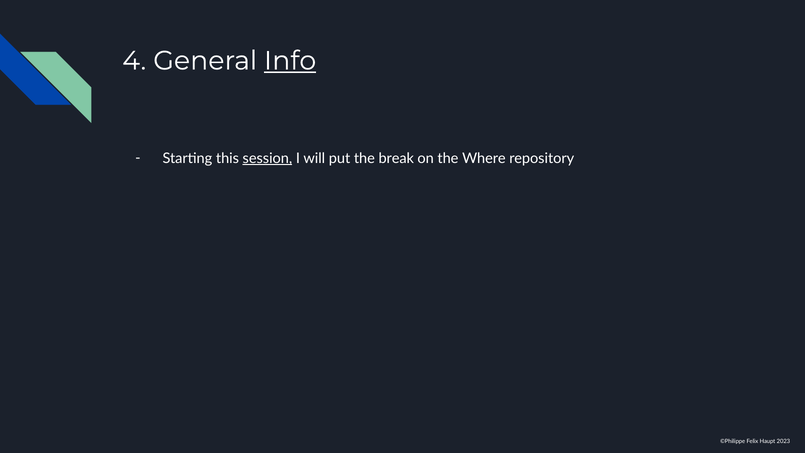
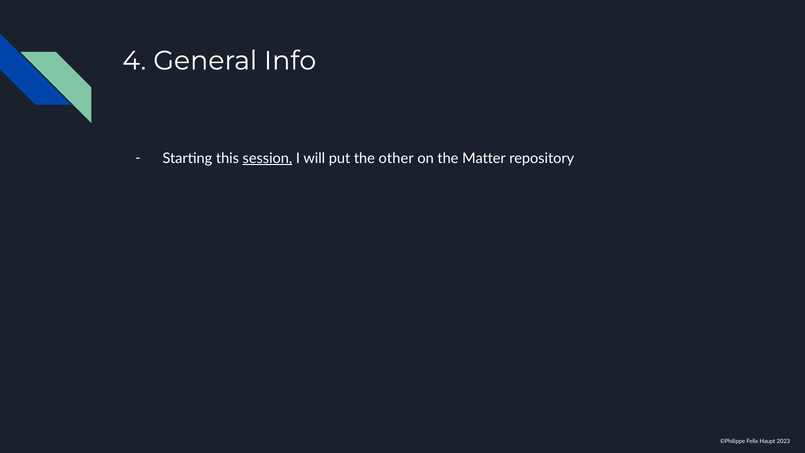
Info underline: present -> none (290, 61)
break: break -> other (396, 158)
Where: Where -> Matter (484, 158)
